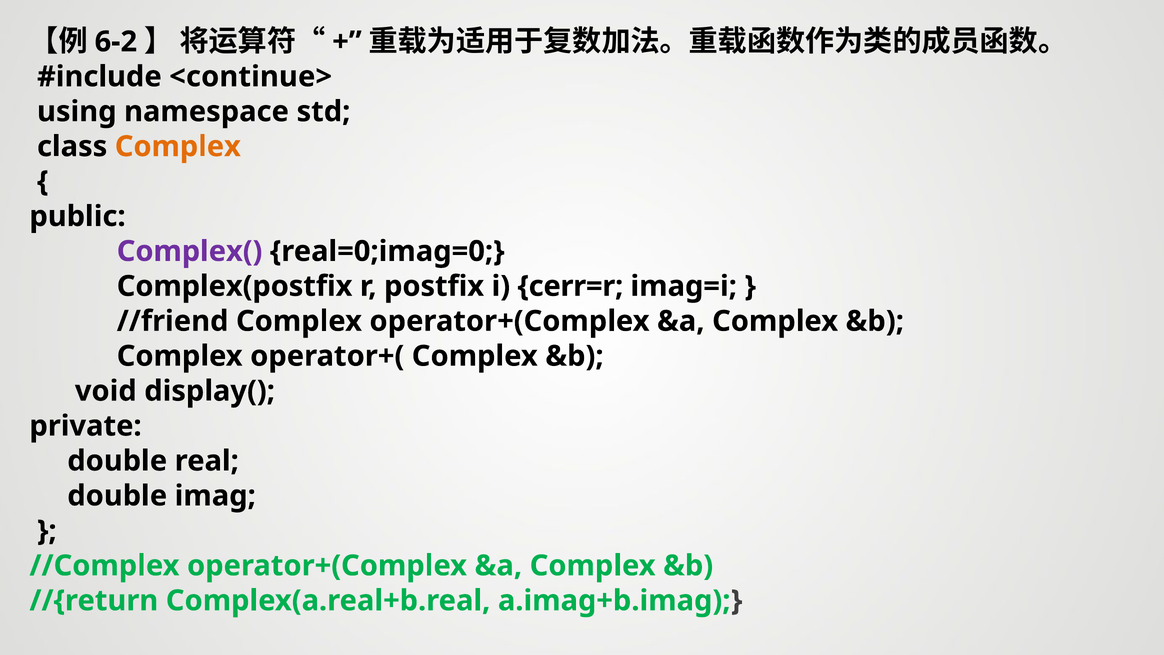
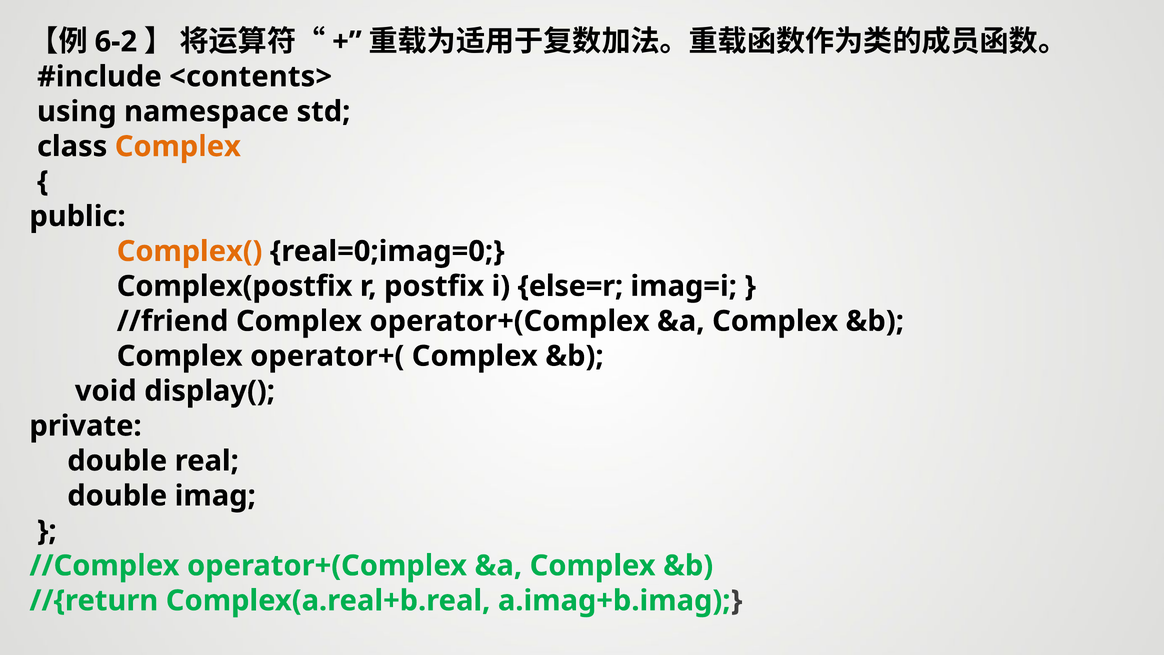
<continue>: <continue> -> <contents> (251, 77)
Complex( colour: purple -> orange (190, 251)
cerr=r: cerr=r -> else=r (570, 286)
